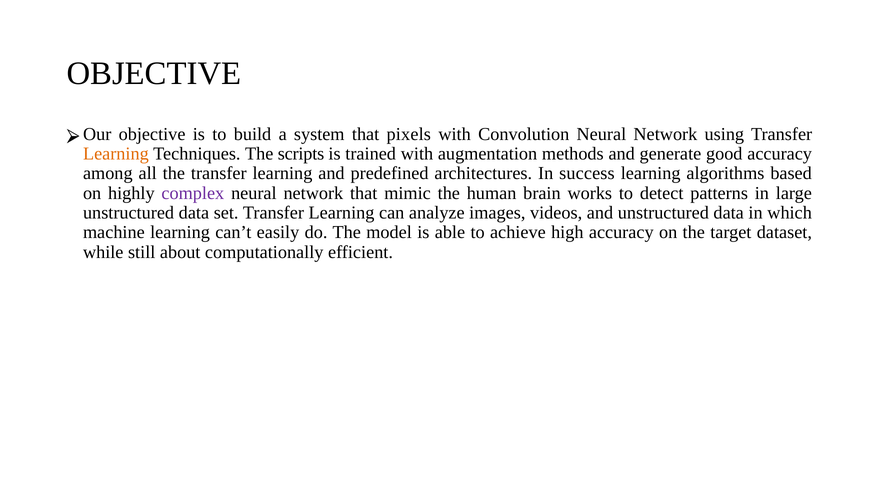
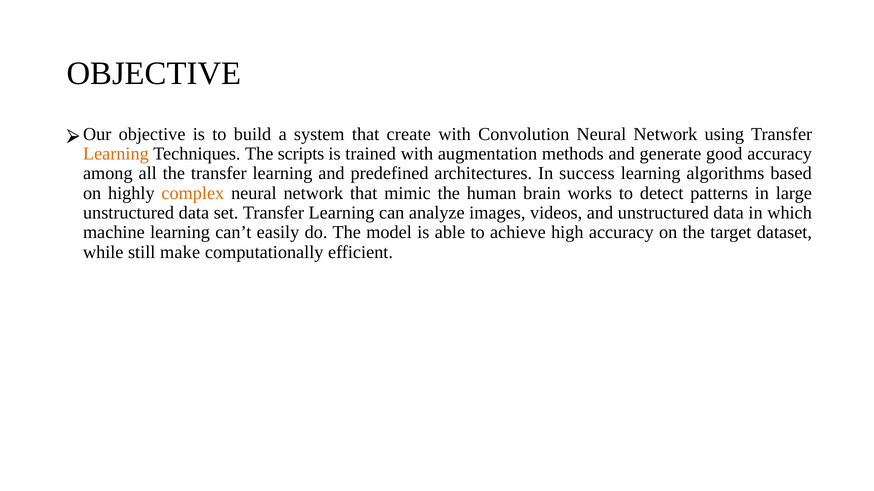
pixels: pixels -> create (409, 134)
complex colour: purple -> orange (193, 193)
about: about -> make (180, 252)
